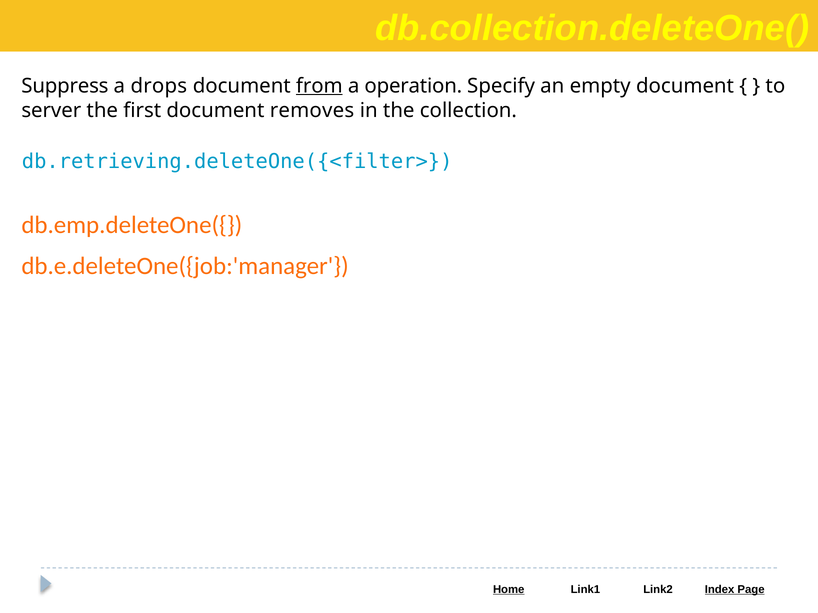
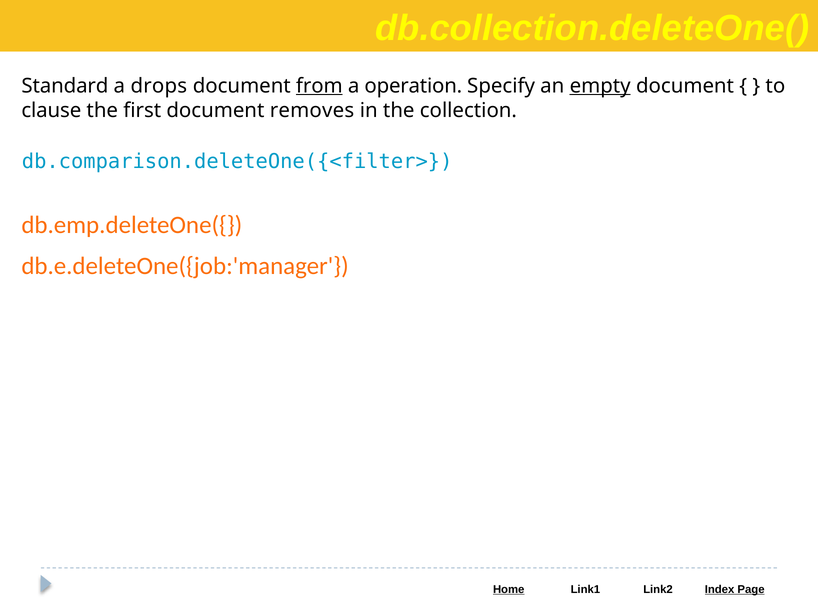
Suppress: Suppress -> Standard (65, 86)
empty underline: none -> present (600, 86)
server: server -> clause (51, 110)
db.retrieving.deleteOne({<filter>: db.retrieving.deleteOne({<filter> -> db.comparison.deleteOne({<filter> (237, 162)
